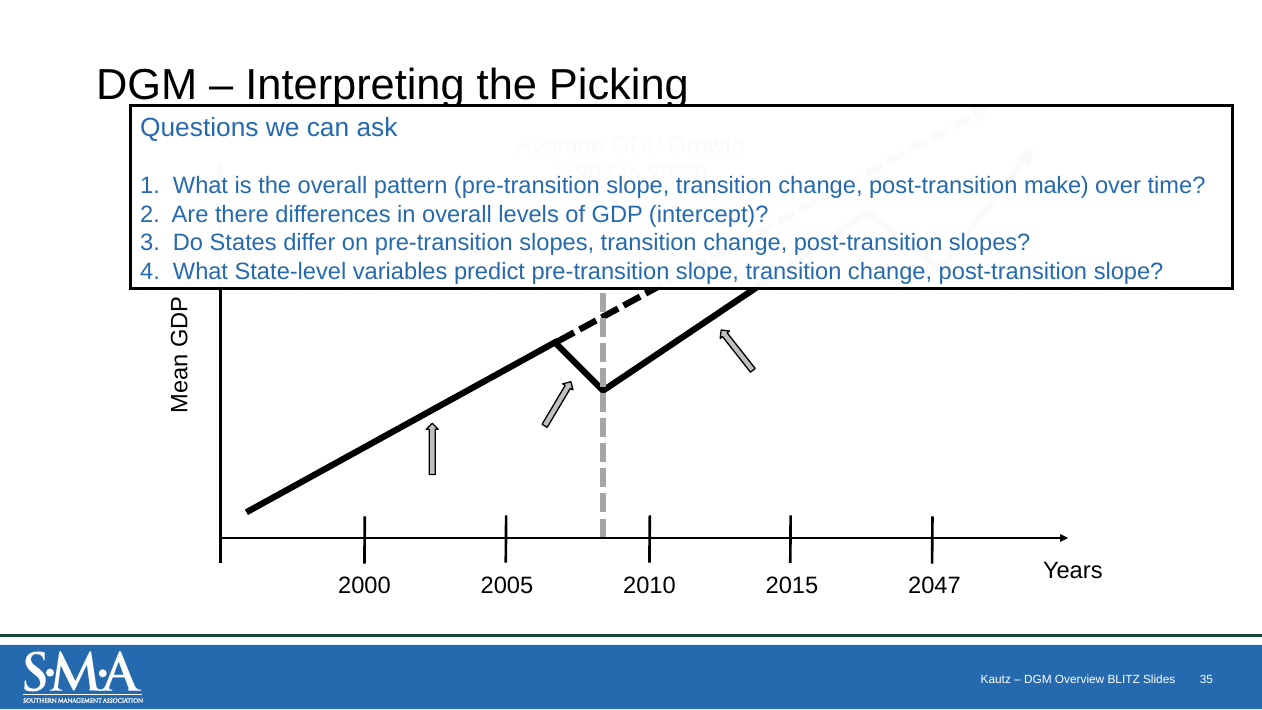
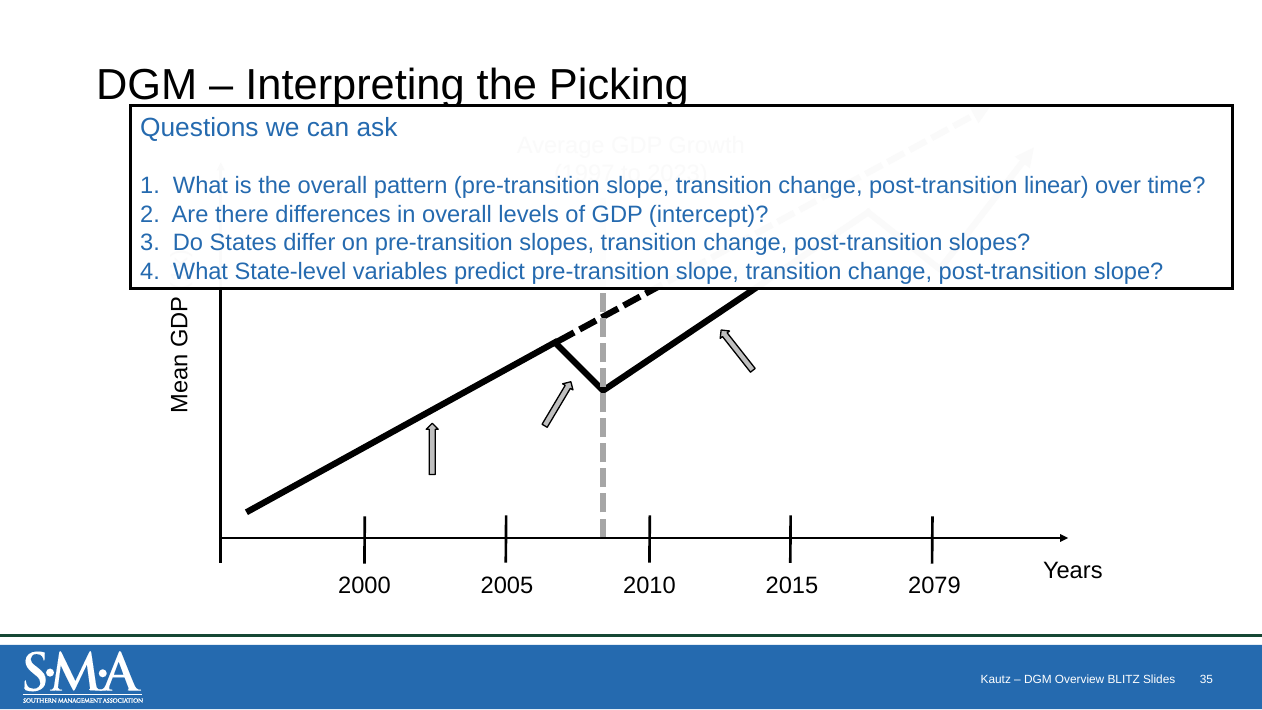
make: make -> linear (1056, 186)
2047: 2047 -> 2079 (935, 586)
